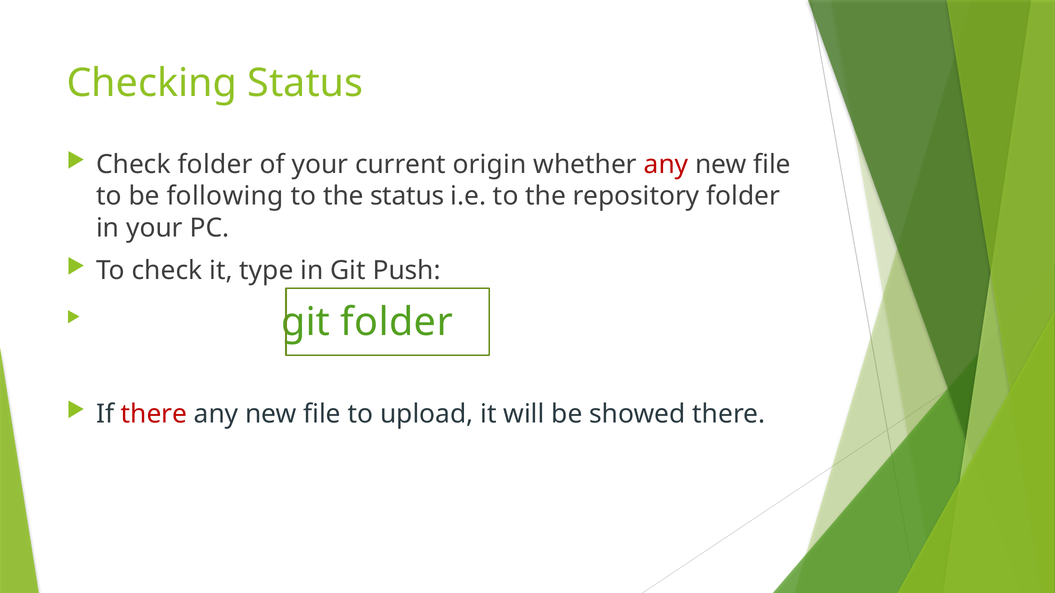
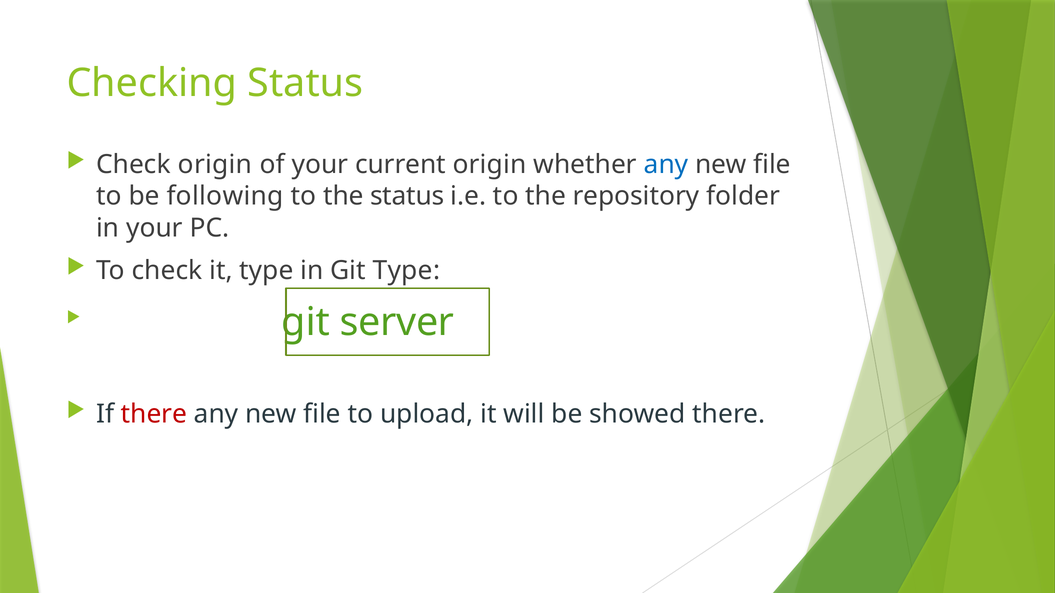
Check folder: folder -> origin (215, 165)
any colour: red -> blue (666, 165)
Git Push: Push -> Type (406, 271)
git folder: folder -> server (397, 322)
